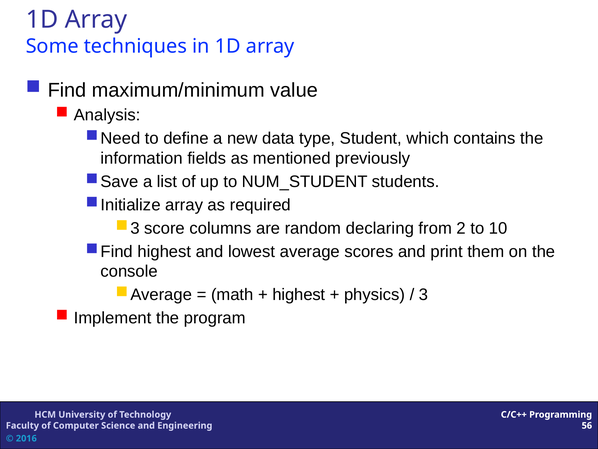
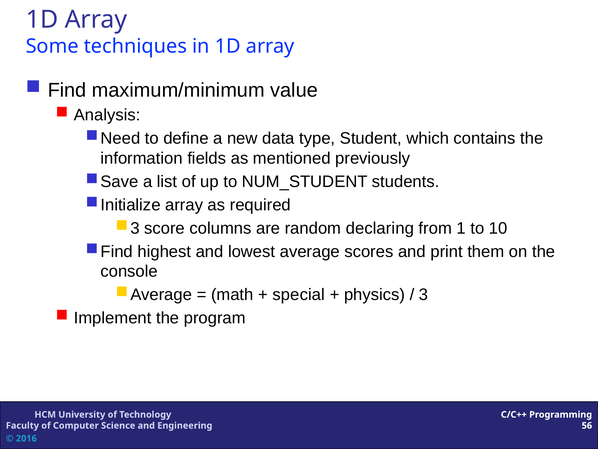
2: 2 -> 1 (461, 228)
highest: highest -> special (299, 294)
